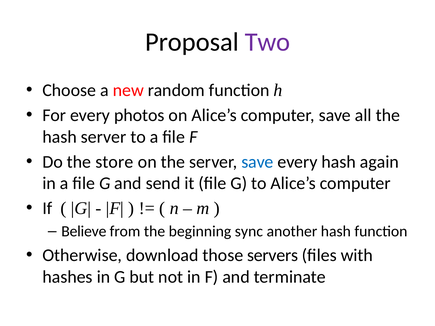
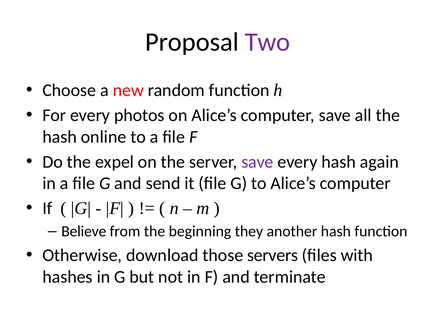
hash server: server -> online (104, 137)
store: store -> expel (115, 162)
save colour: blue -> purple (257, 162)
sync: sync -> they (249, 232)
